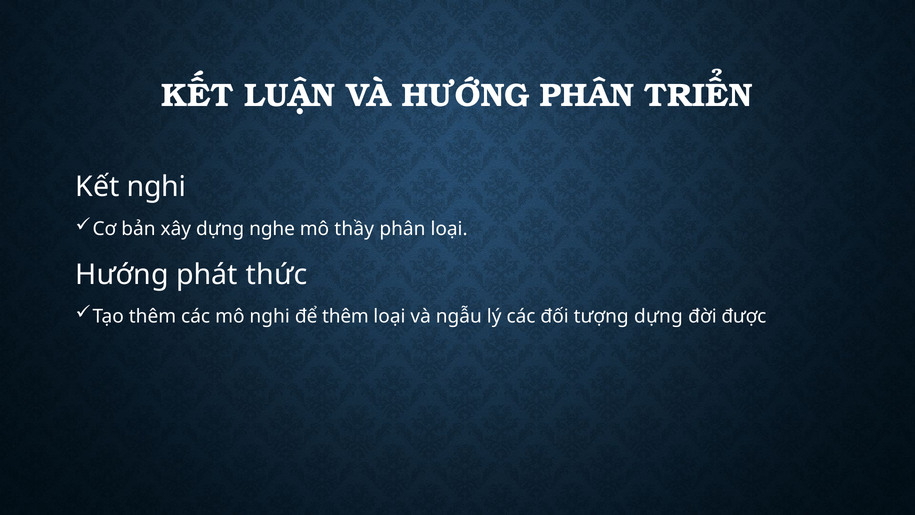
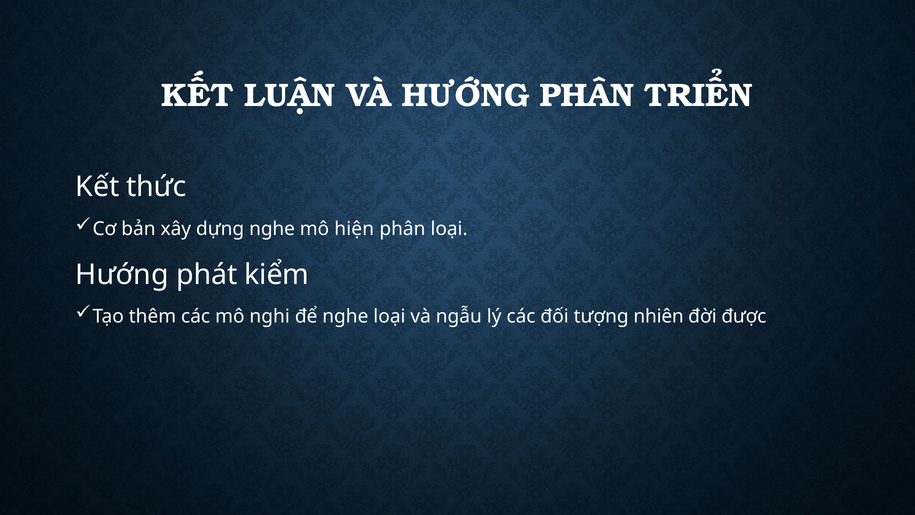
Kết nghi: nghi -> thức (156, 187)
thầy: thầy -> hiện (354, 229)
thức: thức -> kiểm (277, 274)
để thêm: thêm -> nghe (345, 316)
tượng dựng: dựng -> nhiên (659, 316)
